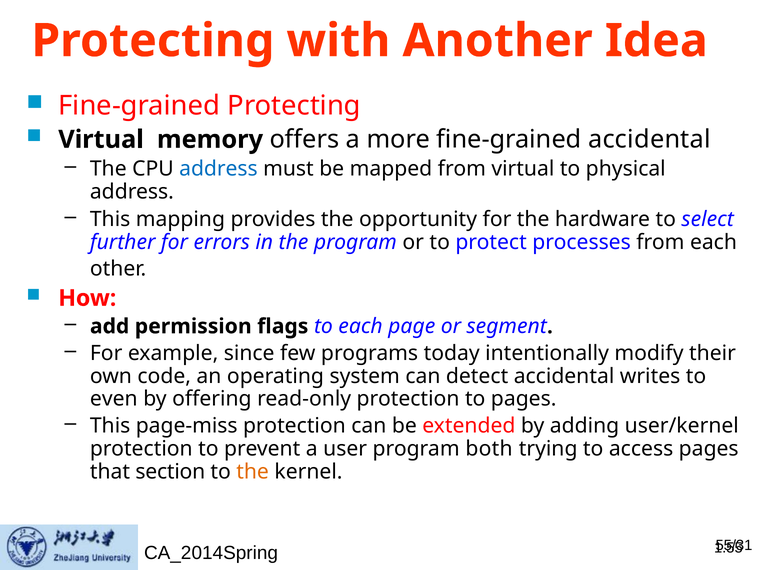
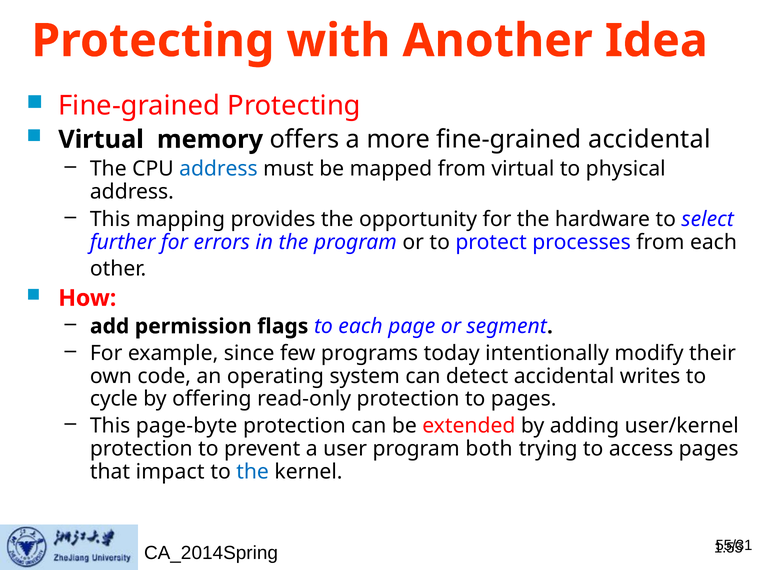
even: even -> cycle (114, 399)
page-miss: page-miss -> page-byte (187, 426)
section: section -> impact (170, 472)
the colour: orange -> blue (253, 472)
